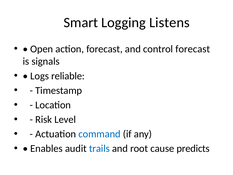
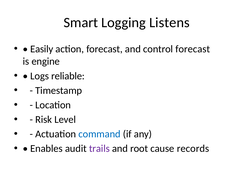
Open: Open -> Easily (42, 49)
signals: signals -> engine (46, 61)
trails colour: blue -> purple (99, 148)
predicts: predicts -> records (193, 148)
